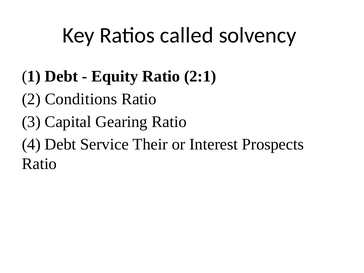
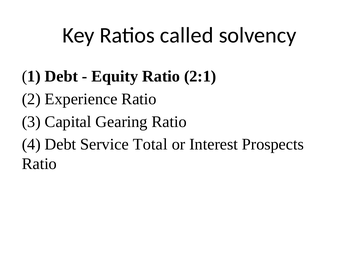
Conditions: Conditions -> Experience (81, 99)
Their: Their -> Total (150, 144)
